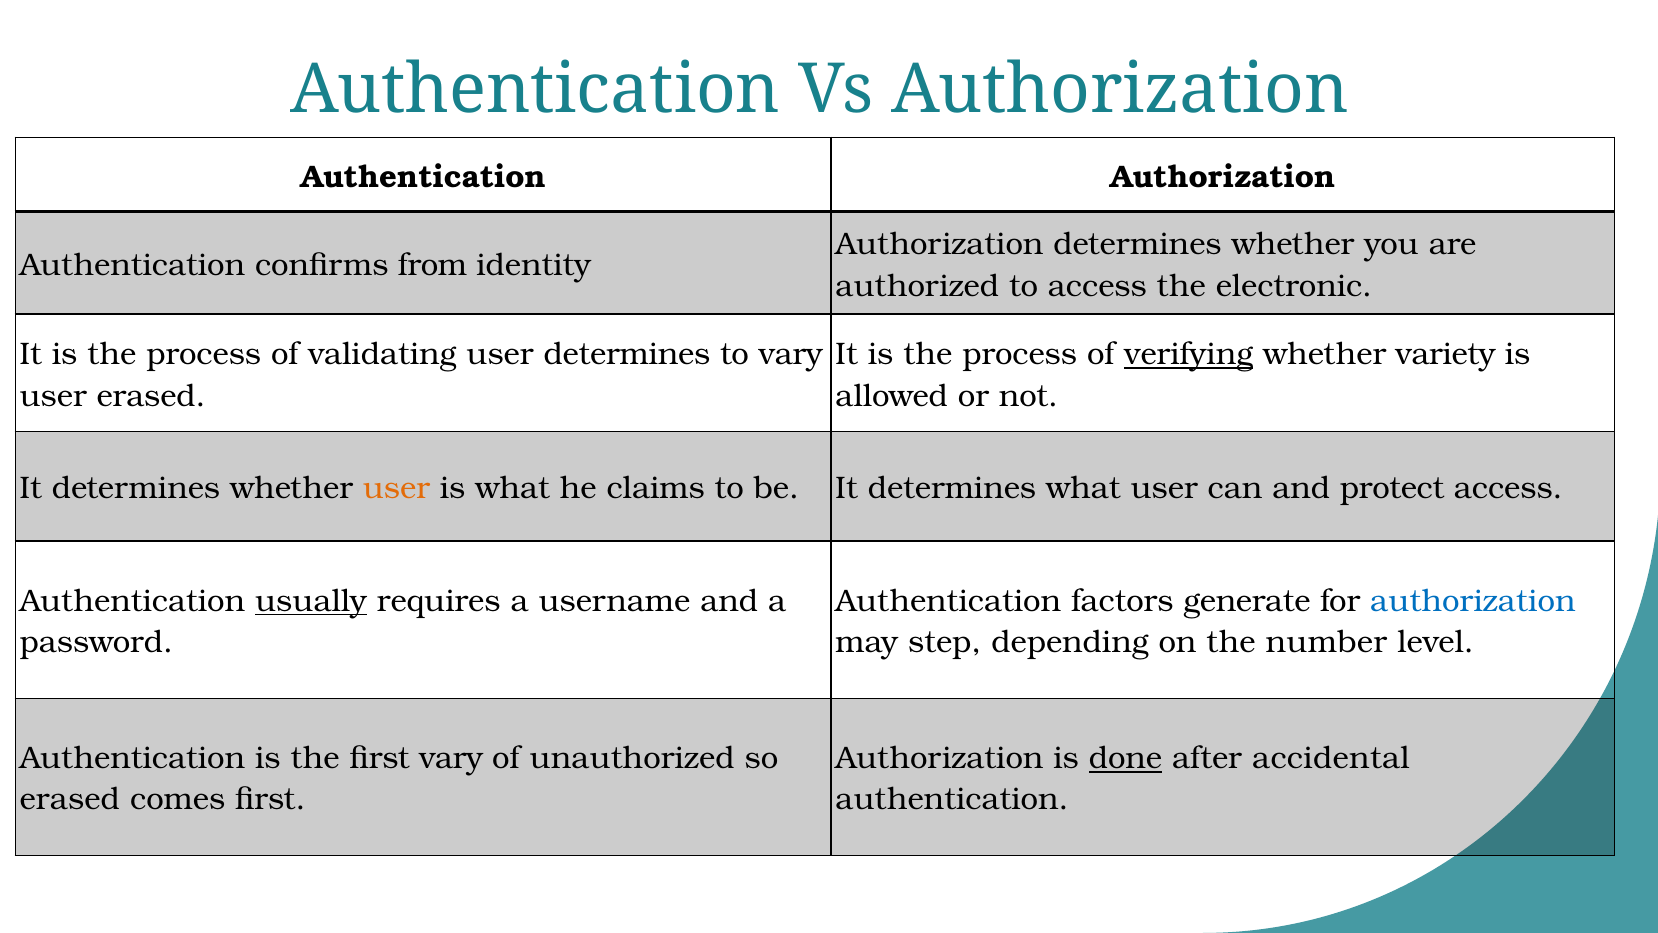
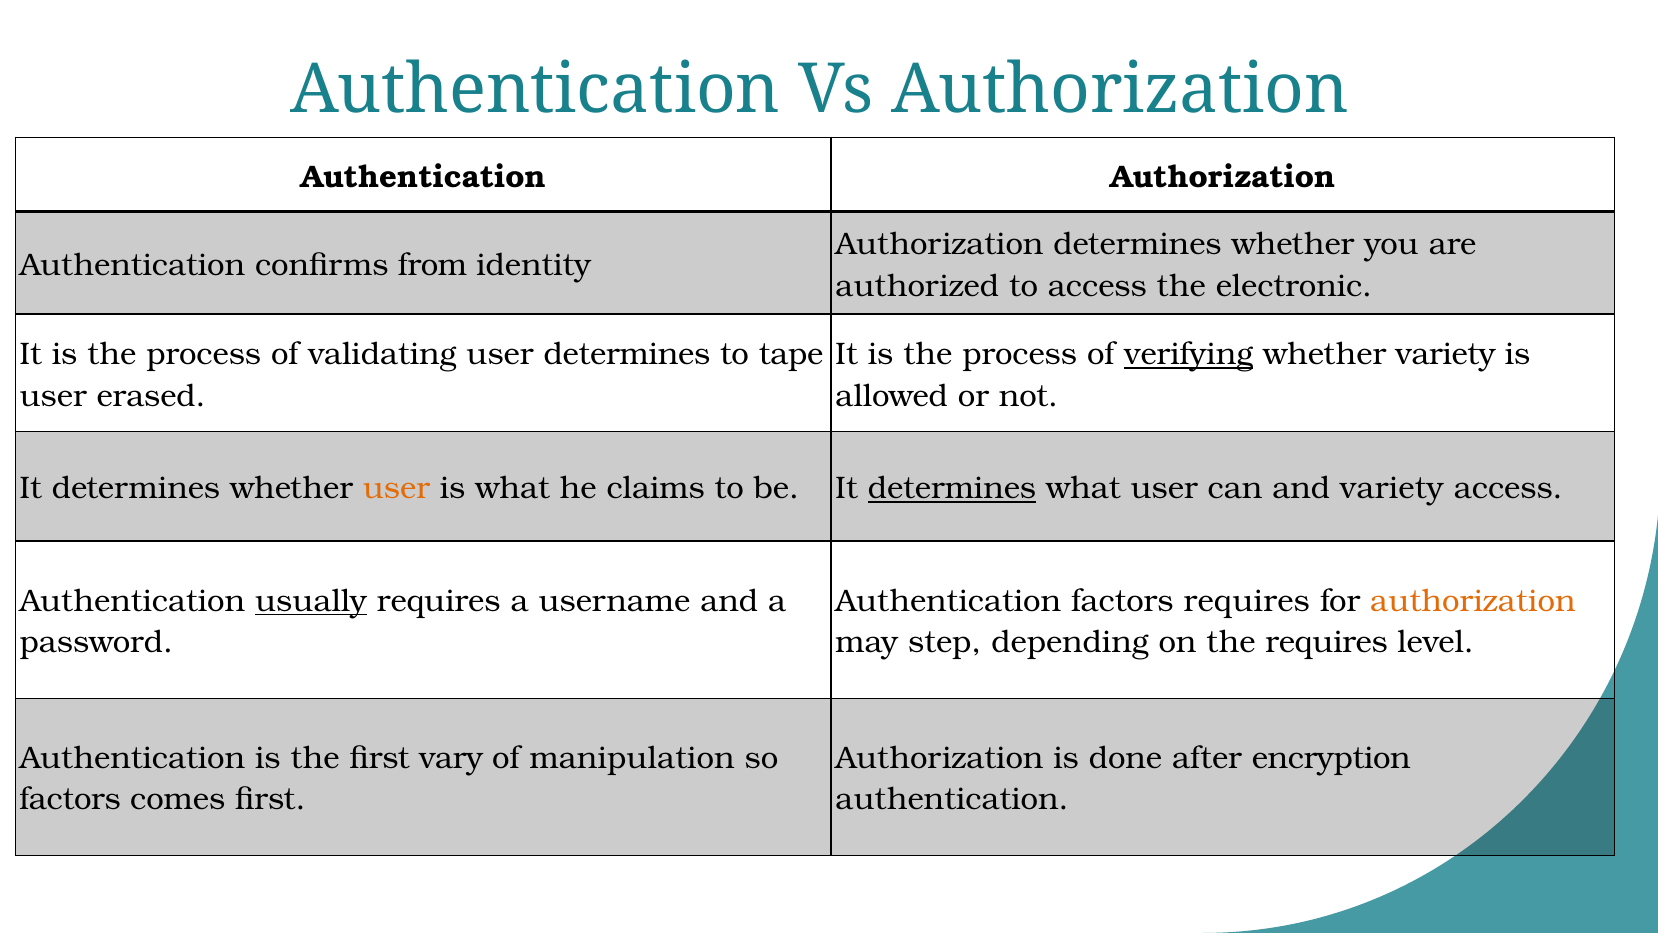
to vary: vary -> tape (791, 354)
determines underline: none -> present (952, 488)
and protect: protect -> variety (1392, 488)
factors generate: generate -> requires (1247, 601)
authorization colour: blue -> orange (1473, 601)
the number: number -> requires (1327, 642)
unauthorized: unauthorized -> manipulation (632, 758)
done underline: present -> none (1125, 758)
accidental: accidental -> encryption (1331, 758)
erased: erased -> factors (70, 799)
